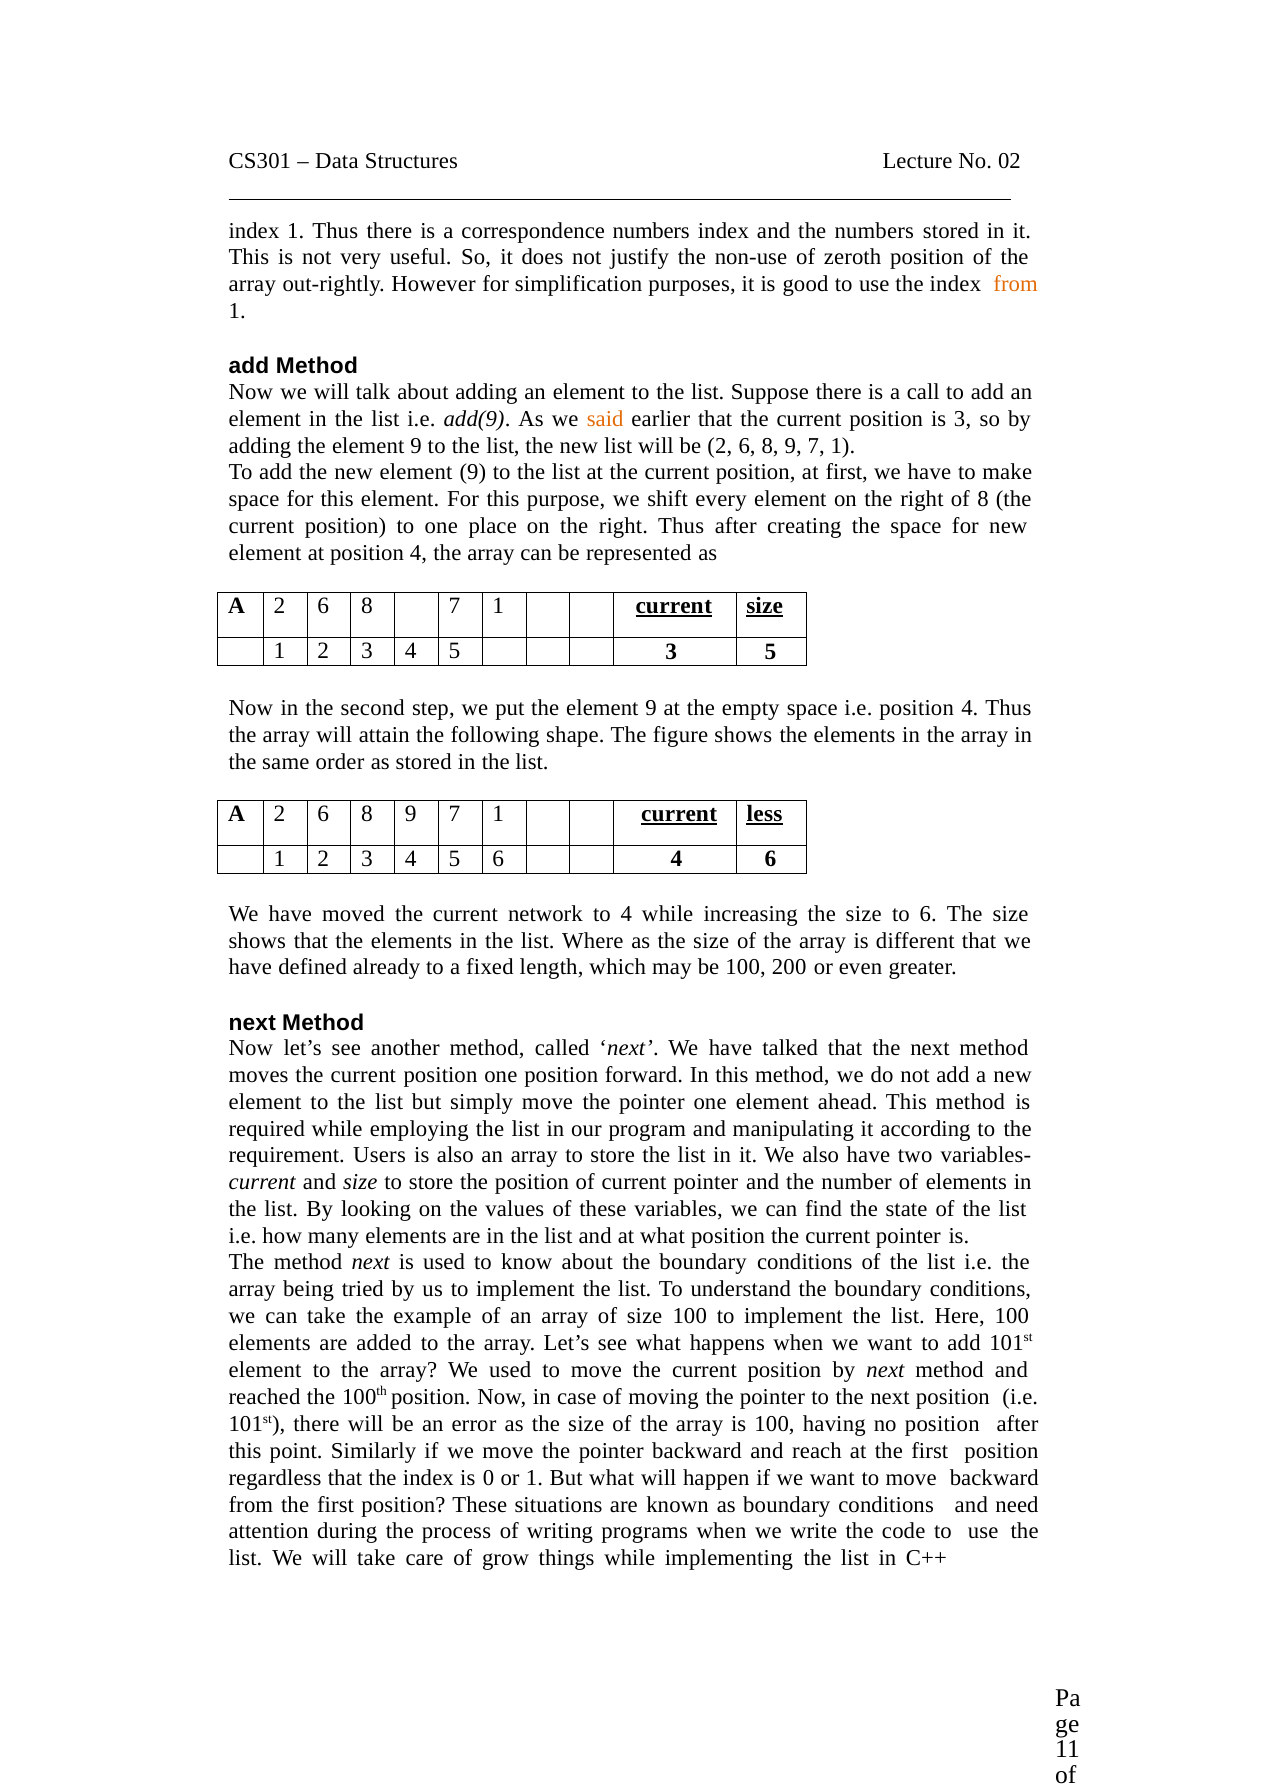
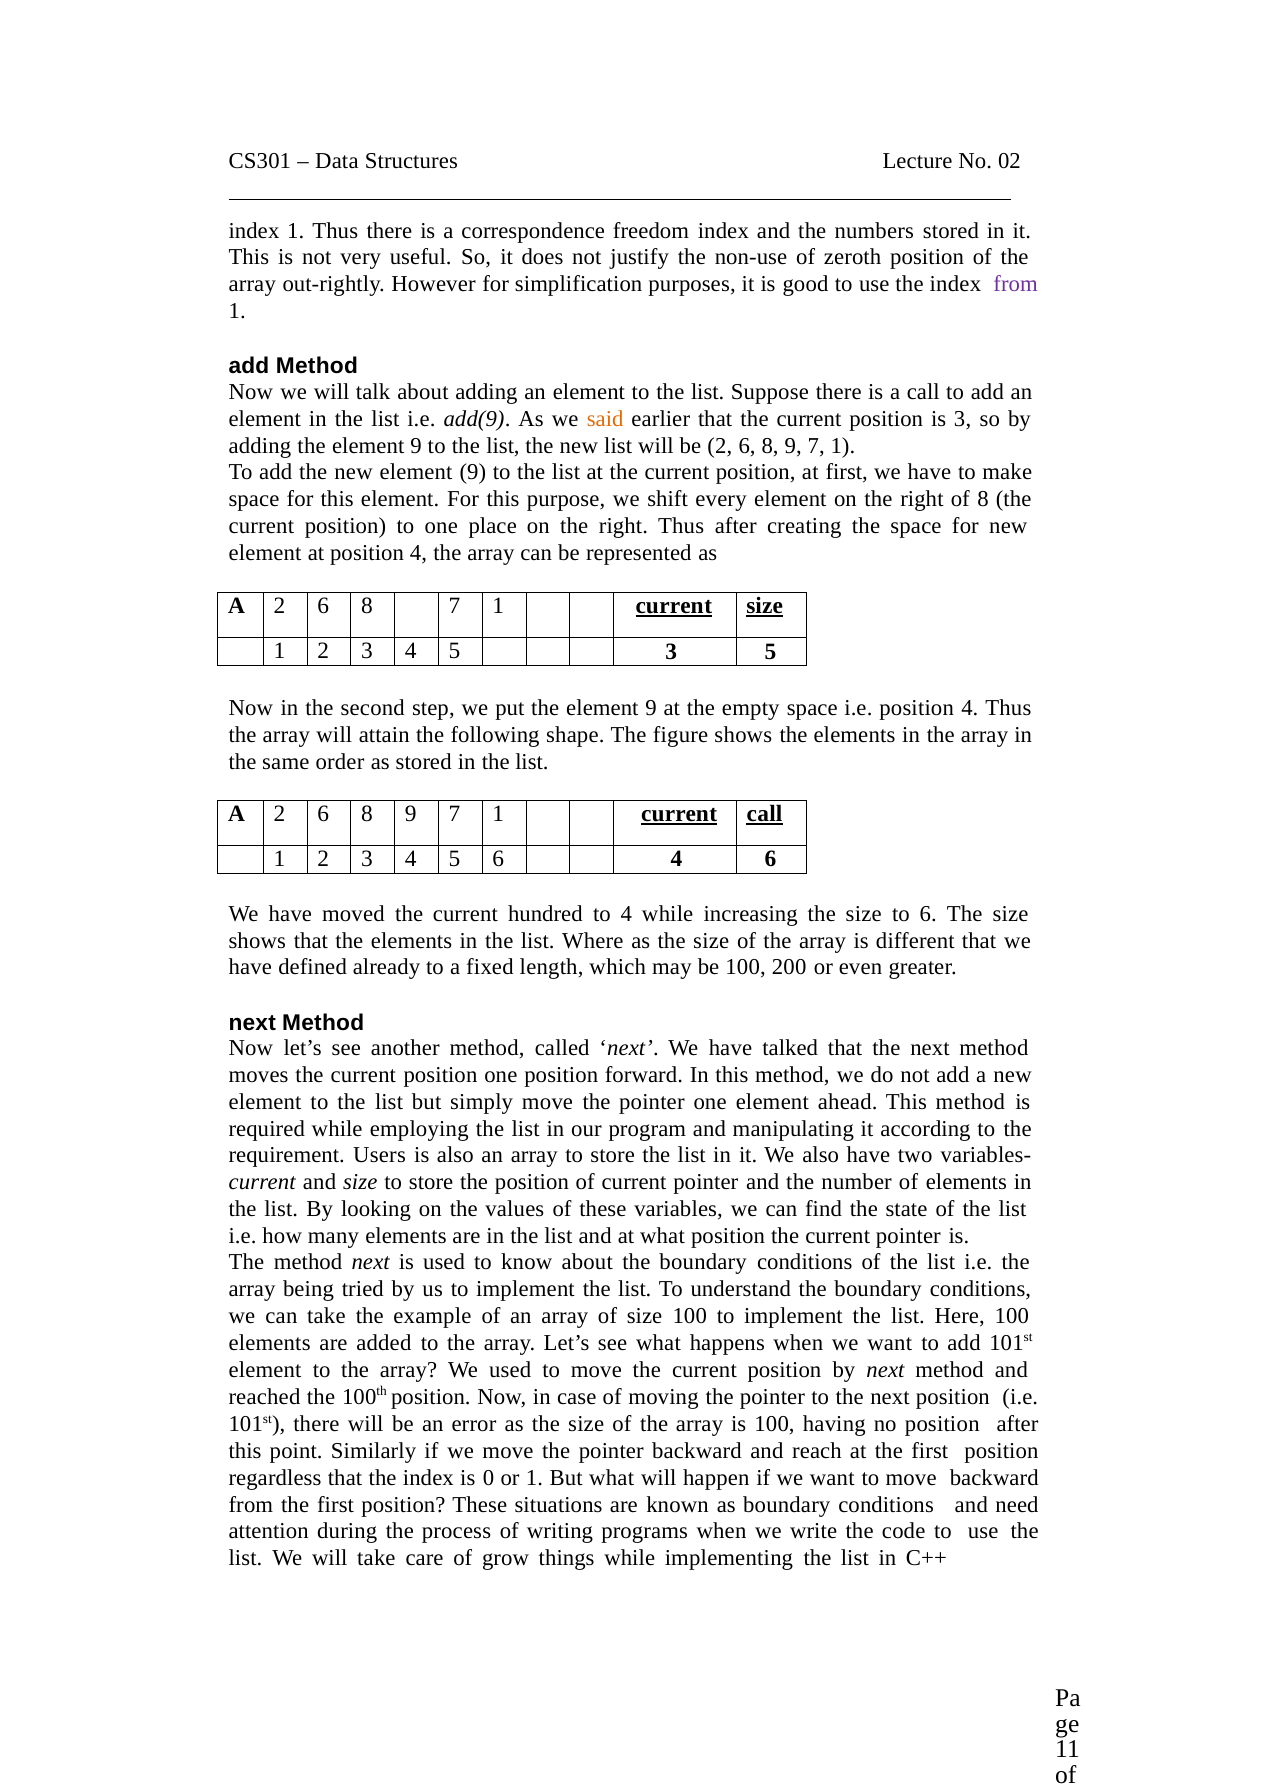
correspondence numbers: numbers -> freedom (651, 231)
from colour: orange -> purple (1016, 284)
current less: less -> call (765, 814)
network: network -> hundred (545, 914)
